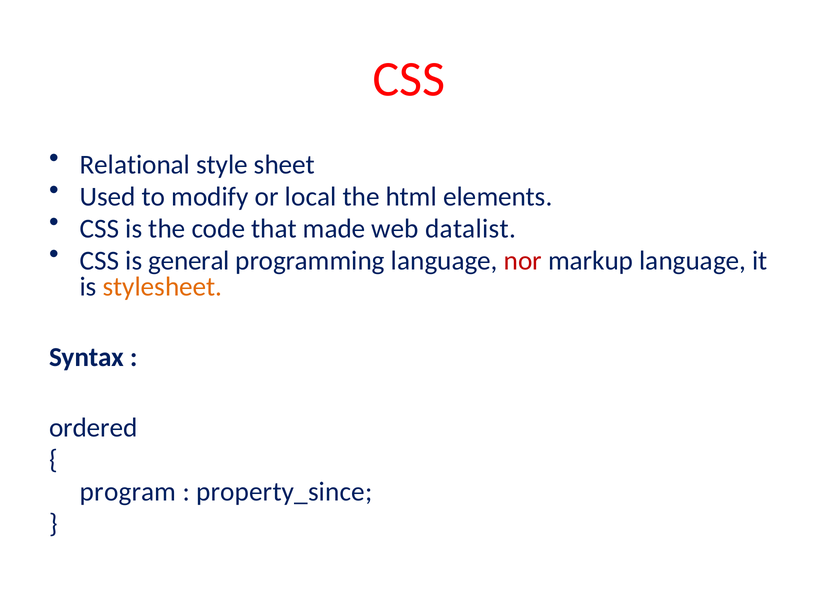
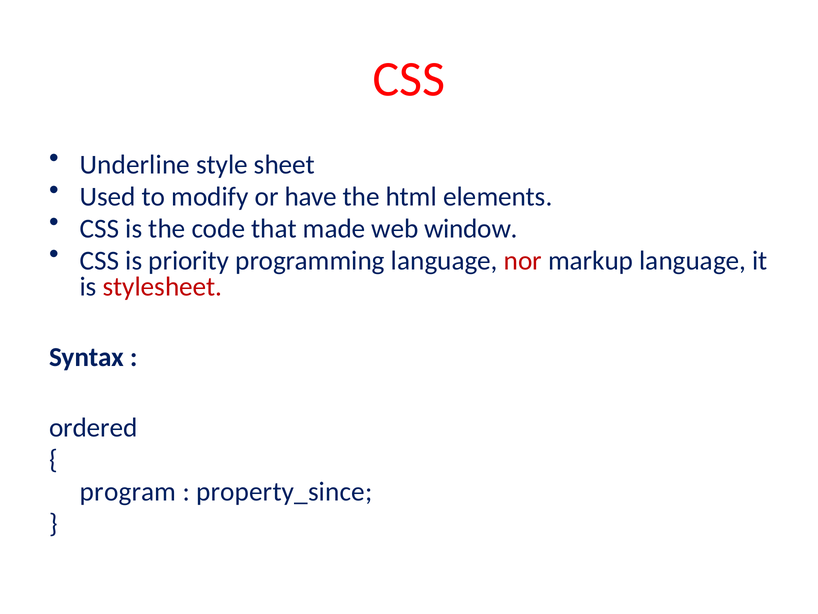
Relational: Relational -> Underline (135, 164)
local: local -> have (311, 196)
datalist: datalist -> window (471, 228)
general: general -> priority (189, 260)
stylesheet colour: orange -> red (163, 287)
